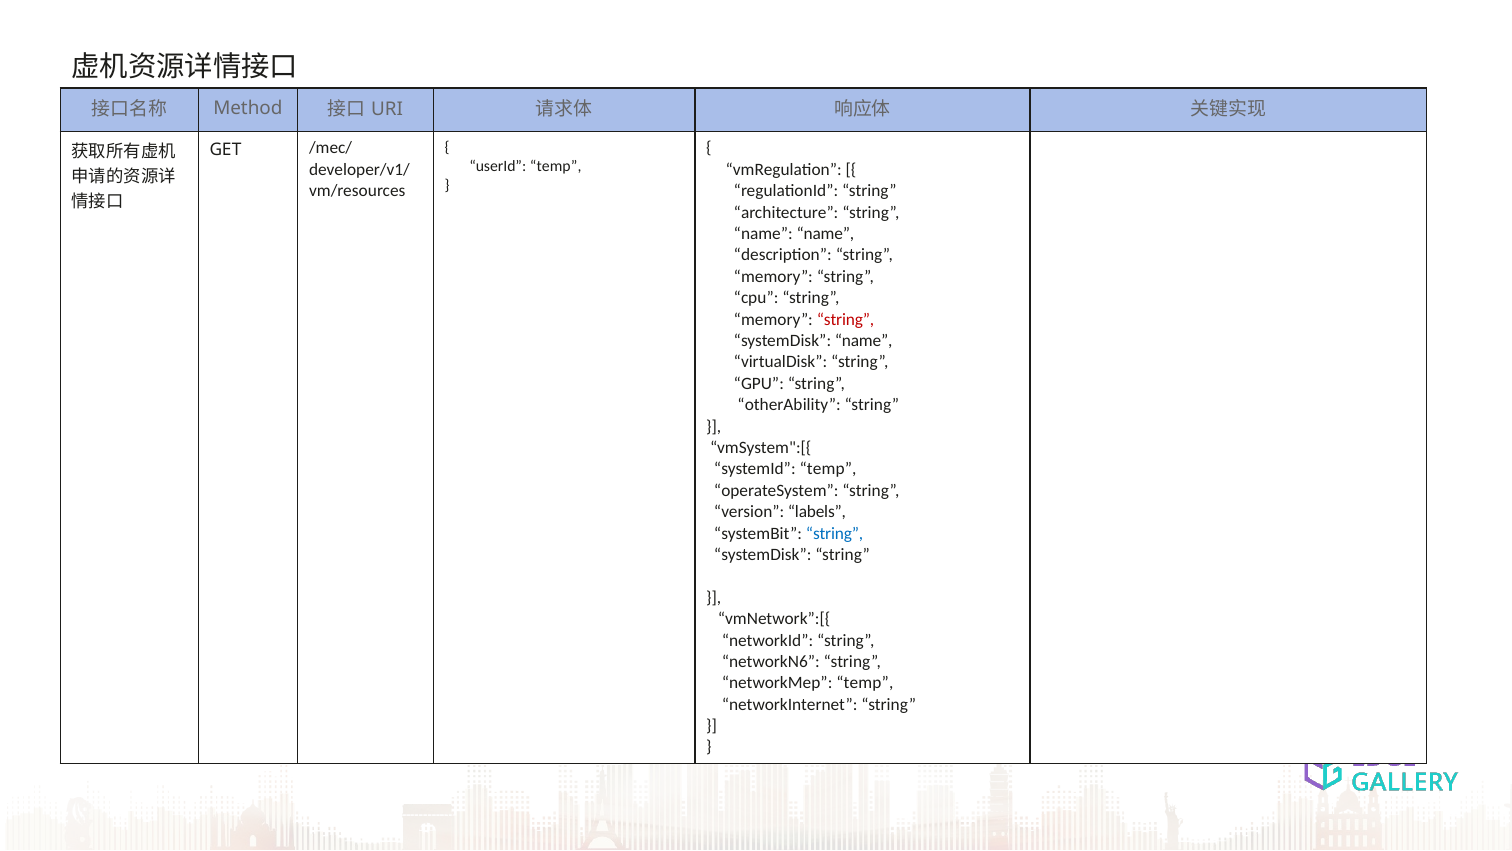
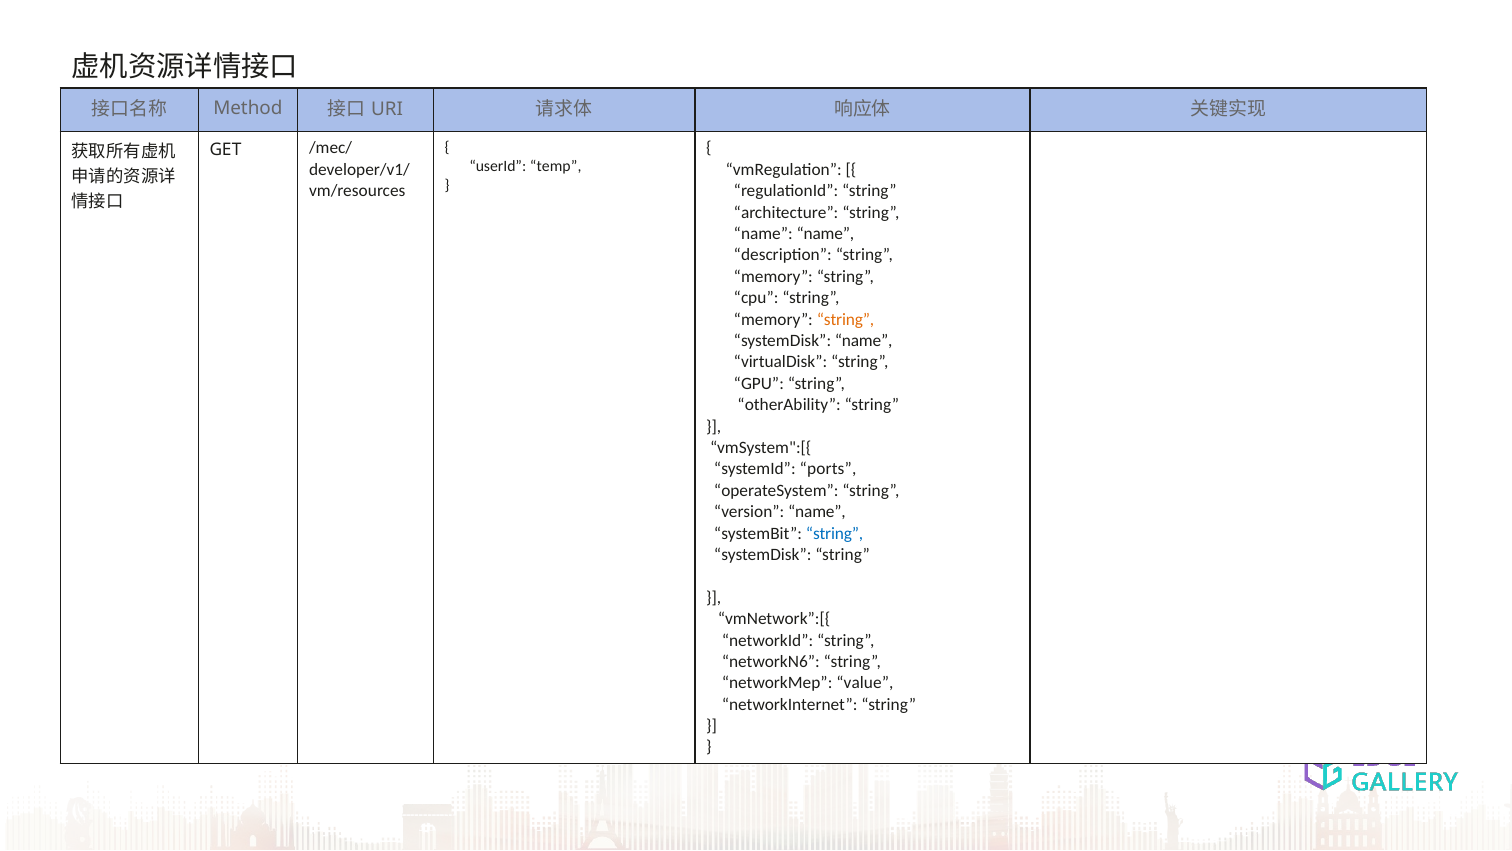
string colour: red -> orange (846, 319)
systemId temp: temp -> ports (828, 469)
version labels: labels -> name (817, 512)
networkMep temp: temp -> value (865, 683)
